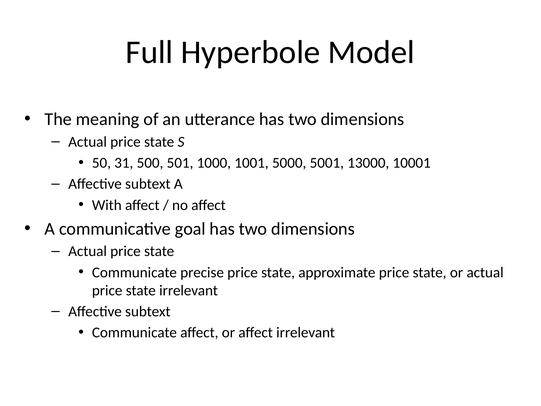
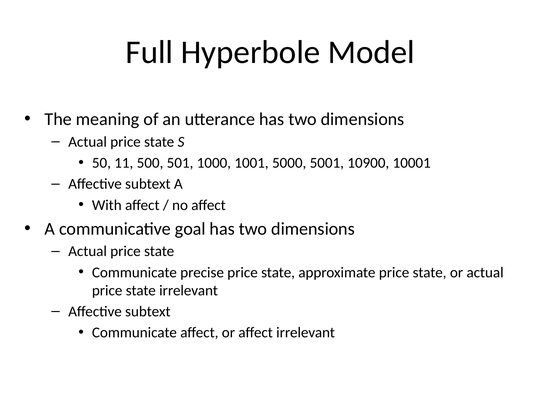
31: 31 -> 11 (124, 163)
13000: 13000 -> 10900 (368, 163)
